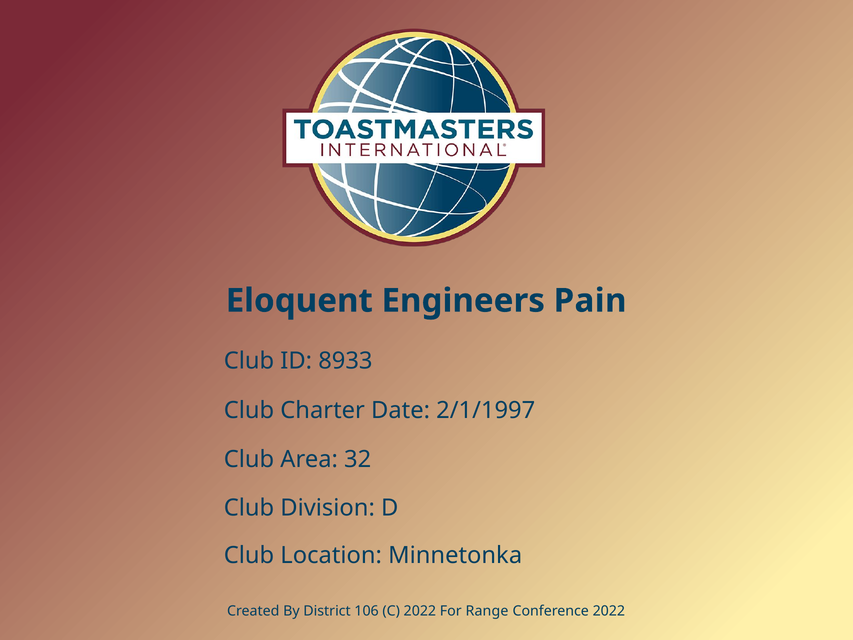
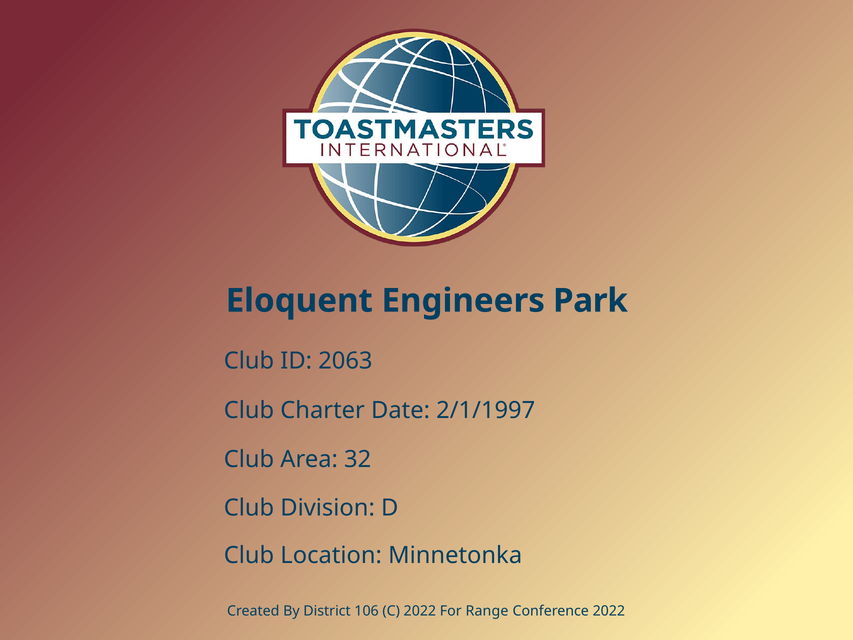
Pain: Pain -> Park (590, 301)
8933: 8933 -> 2063 (345, 361)
